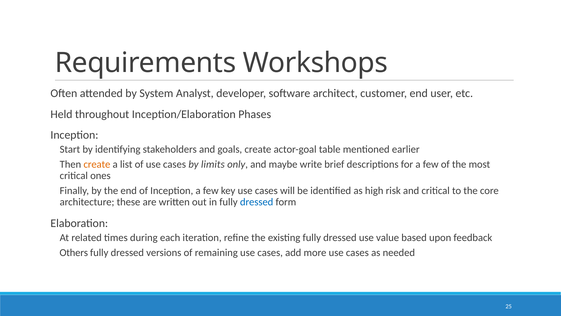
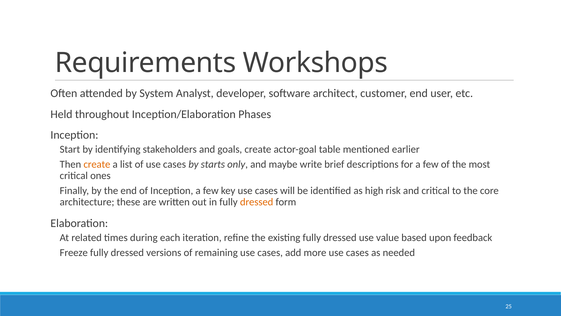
limits: limits -> starts (213, 164)
dressed colour: blue -> orange (257, 202)
Others: Others -> Freeze (74, 252)
